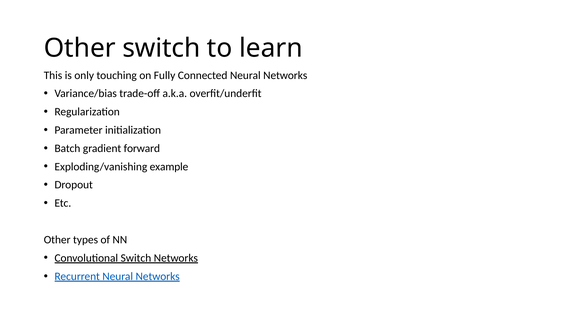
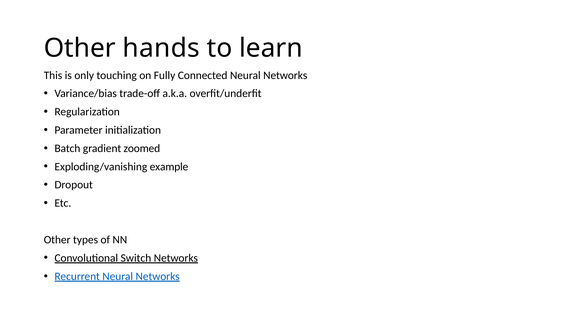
Other switch: switch -> hands (161, 48)
forward: forward -> zoomed (142, 148)
